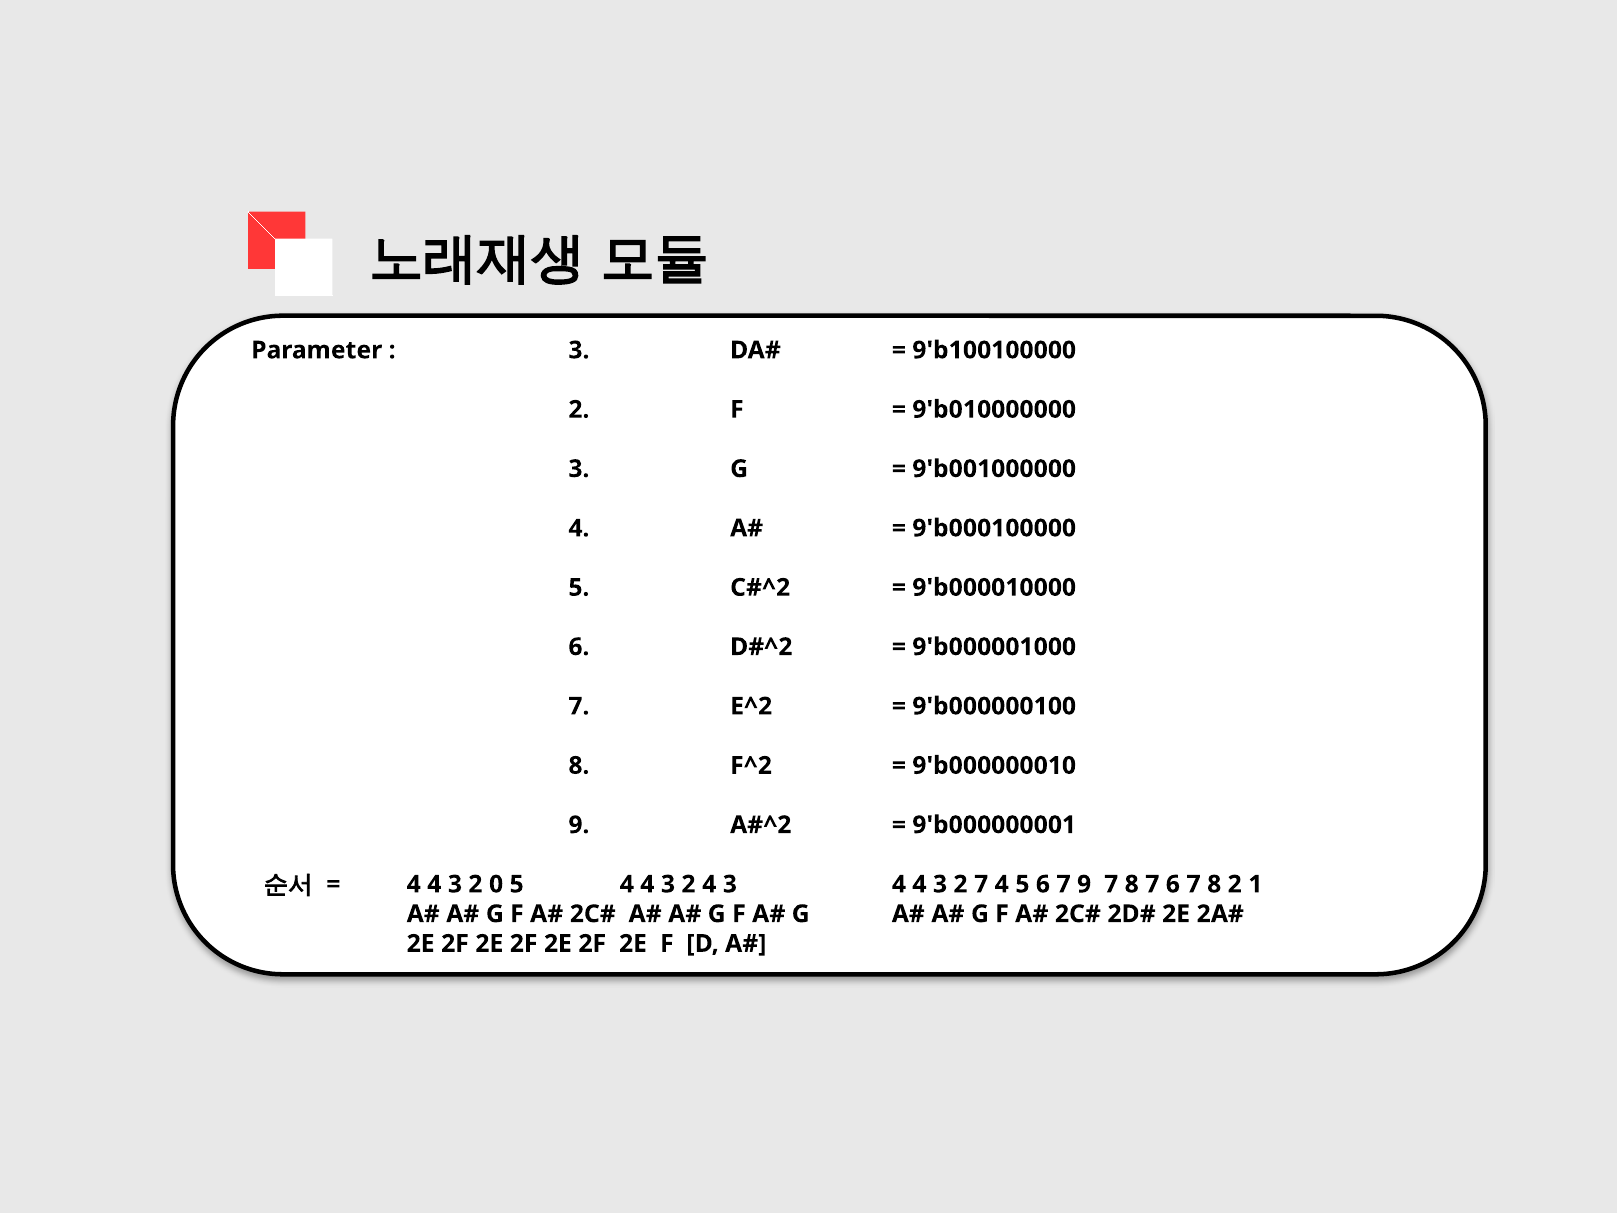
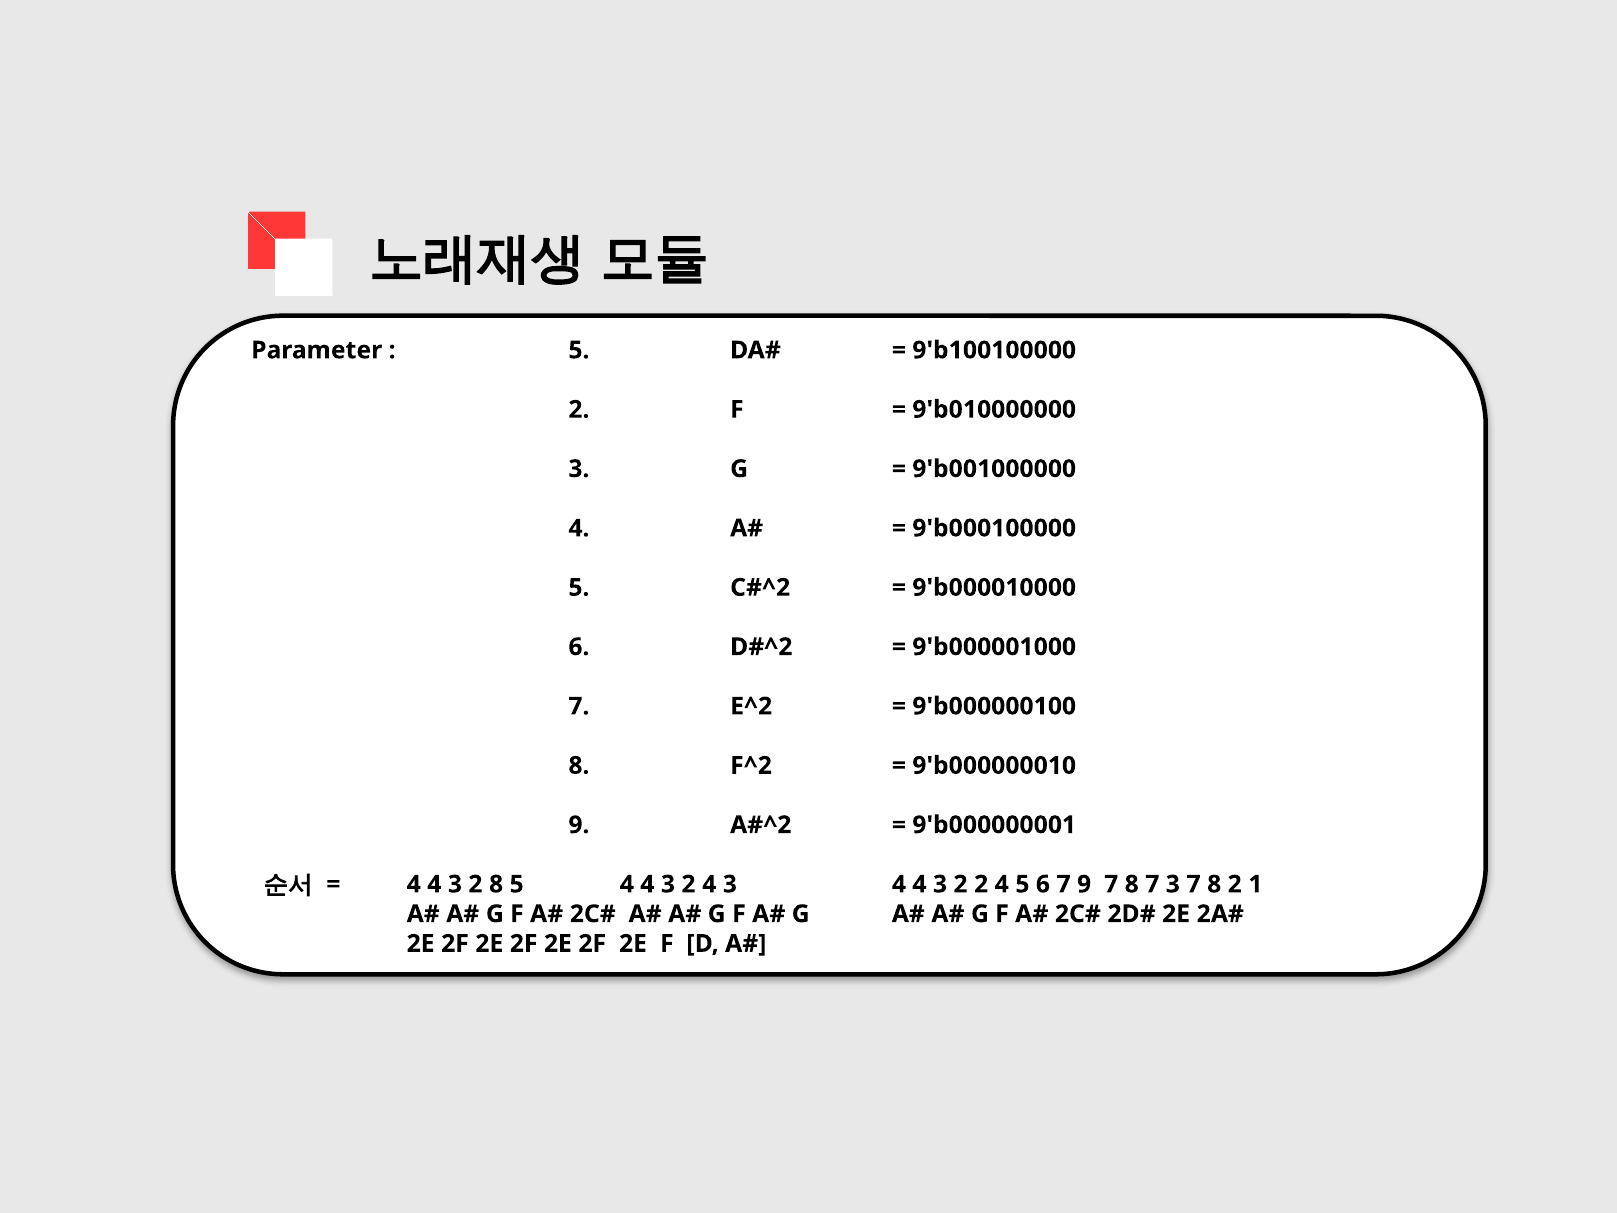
3: 3 -> 5 (579, 350)
2 0: 0 -> 8 (496, 884)
2 7: 7 -> 2 (981, 884)
7 6: 6 -> 3 (1173, 884)
